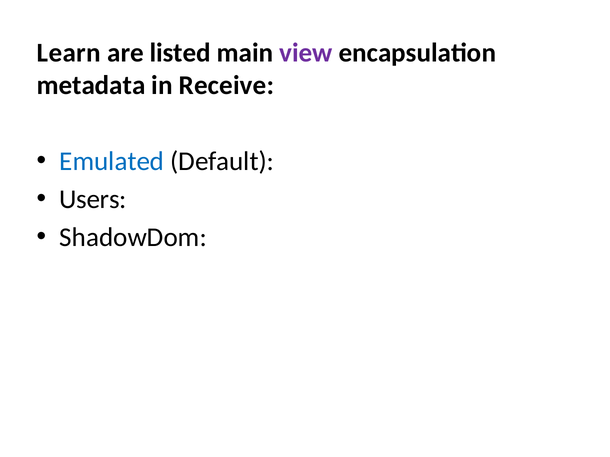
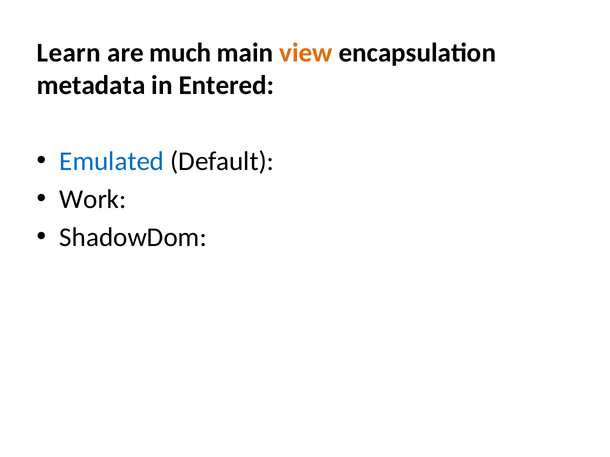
listed: listed -> much (180, 53)
view colour: purple -> orange (306, 53)
Receive: Receive -> Entered (227, 86)
Users: Users -> Work (93, 199)
